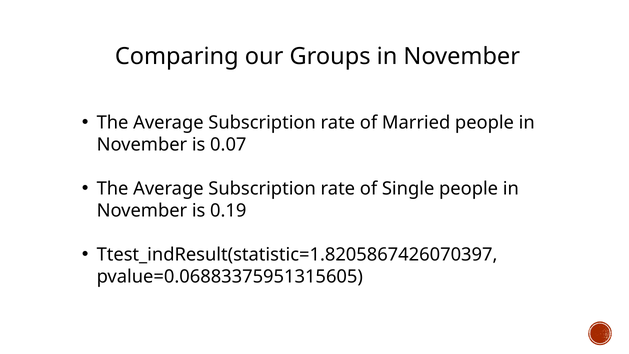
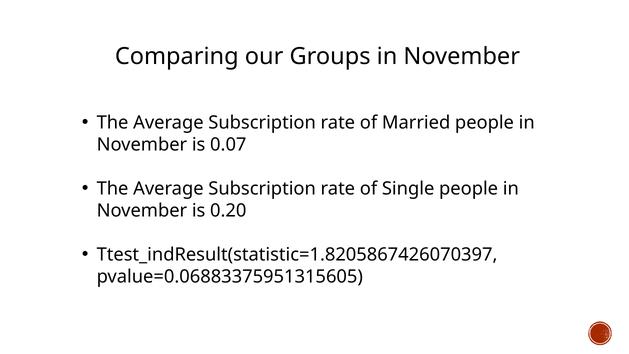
0.19: 0.19 -> 0.20 (228, 211)
